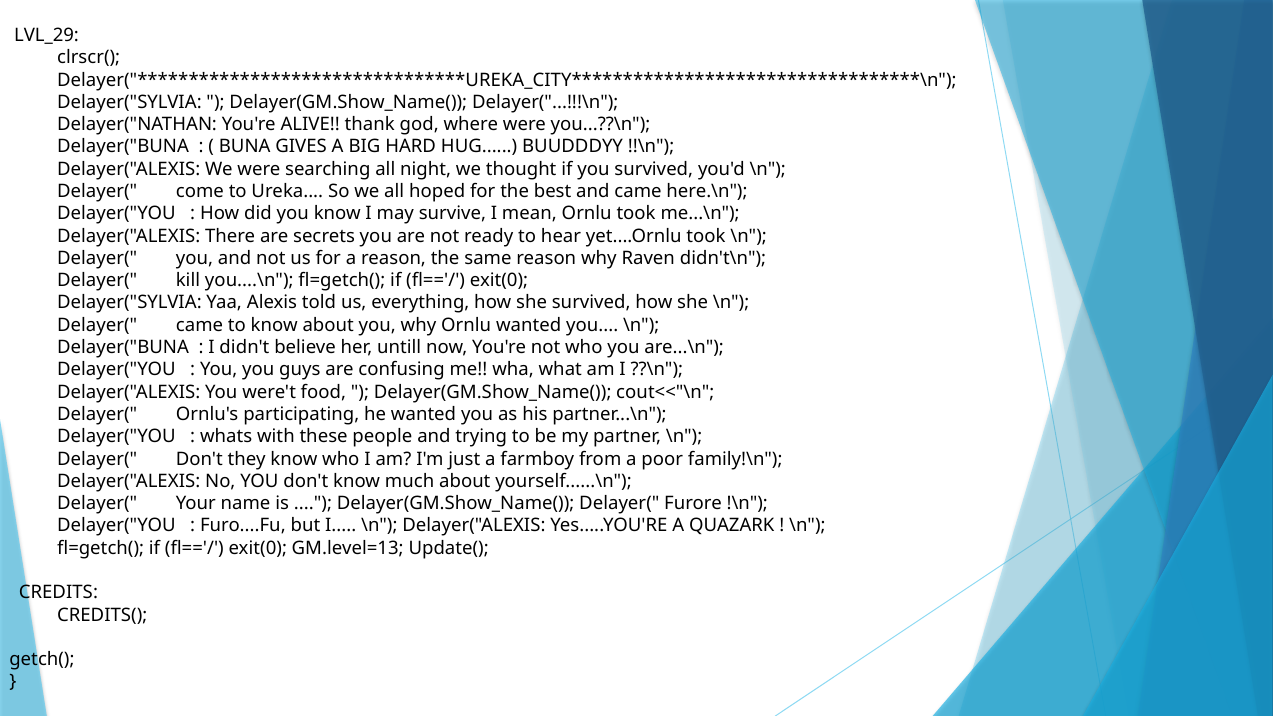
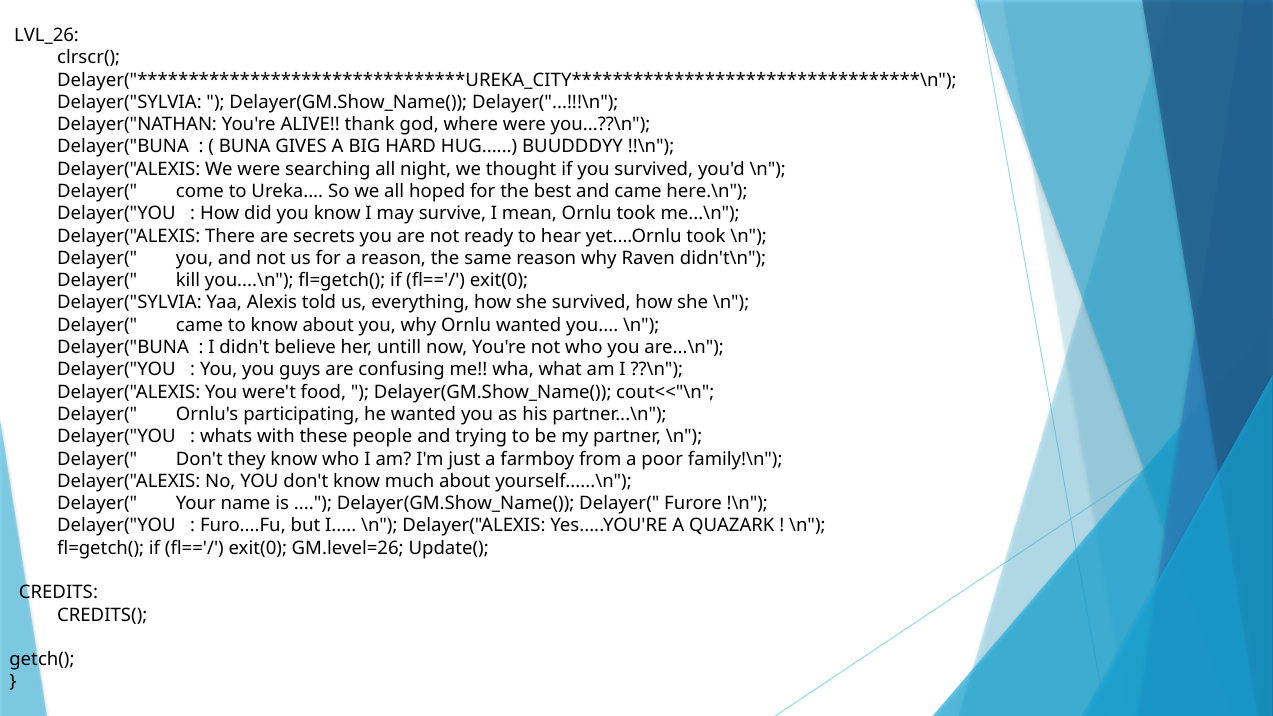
LVL_29: LVL_29 -> LVL_26 (47, 35)
GM.level=13: GM.level=13 -> GM.level=26 (348, 548)
